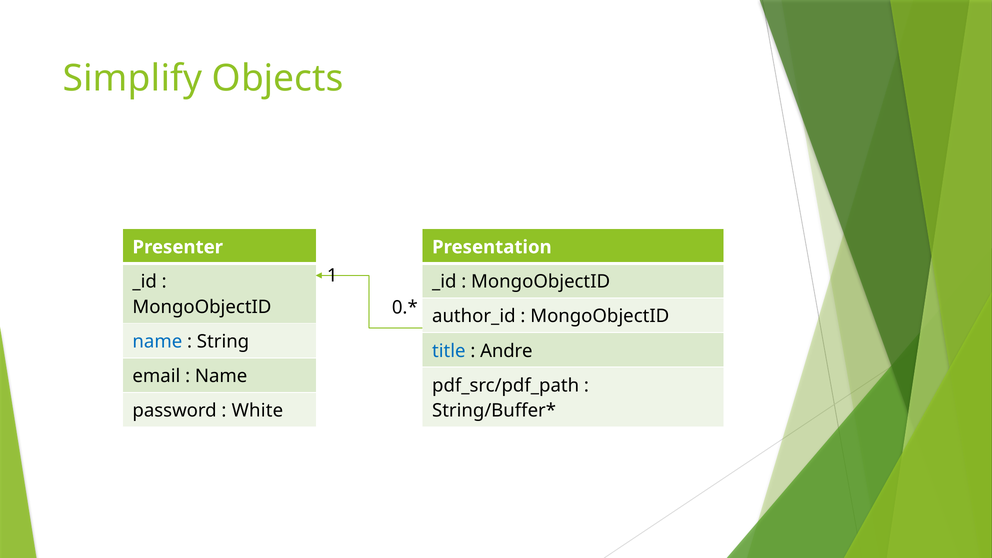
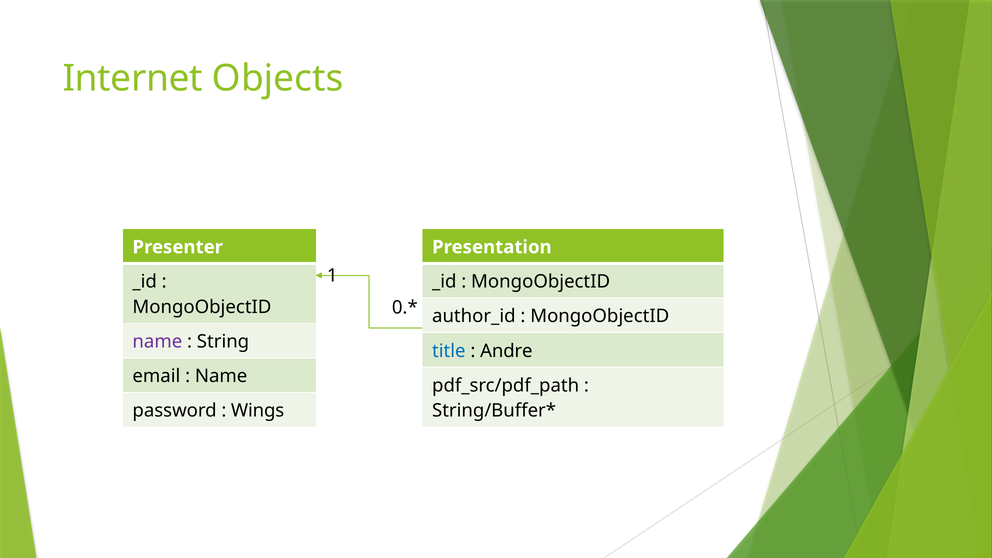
Simplify: Simplify -> Internet (133, 78)
name colour: blue -> purple (157, 342)
White: White -> Wings (258, 411)
